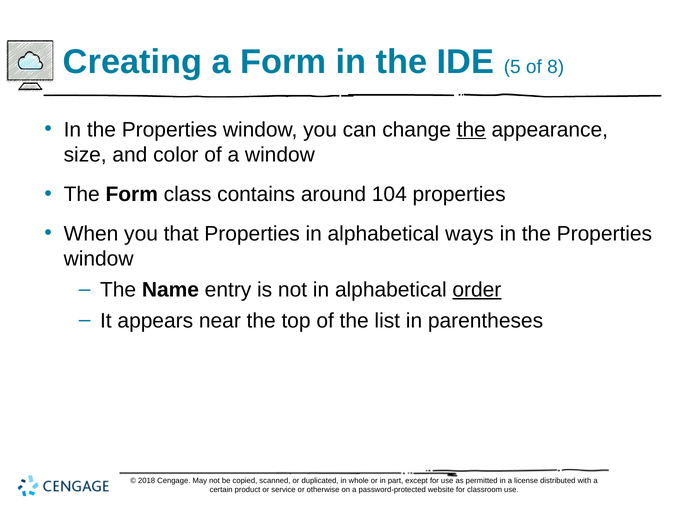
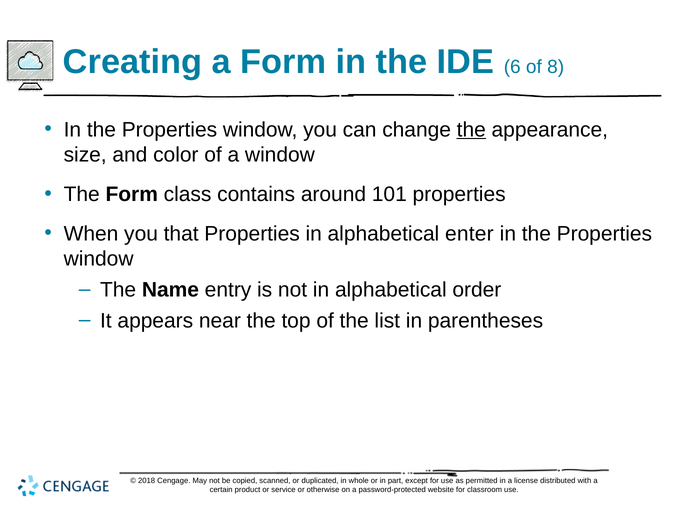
5: 5 -> 6 (512, 67)
104: 104 -> 101 (389, 194)
ways: ways -> enter (469, 234)
order underline: present -> none (477, 290)
